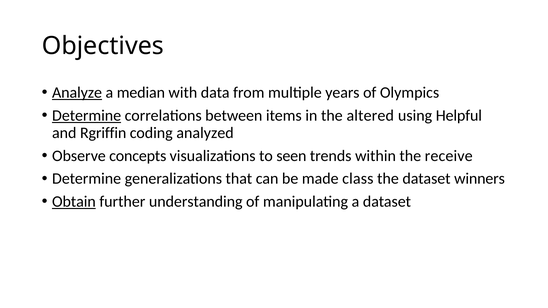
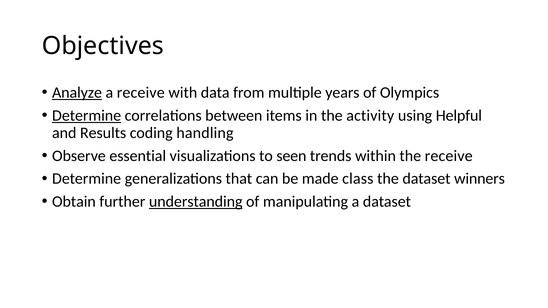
a median: median -> receive (141, 93)
altered: altered -> activity (370, 116)
Rgriffin: Rgriffin -> Results (103, 133)
analyzed: analyzed -> handling (205, 133)
concepts: concepts -> essential (138, 156)
Obtain underline: present -> none (74, 202)
understanding underline: none -> present (196, 202)
